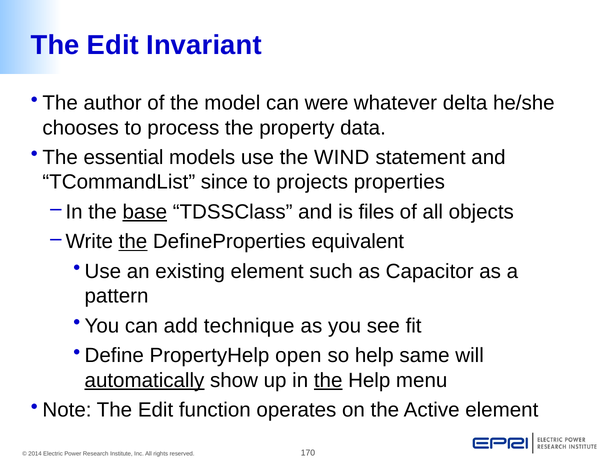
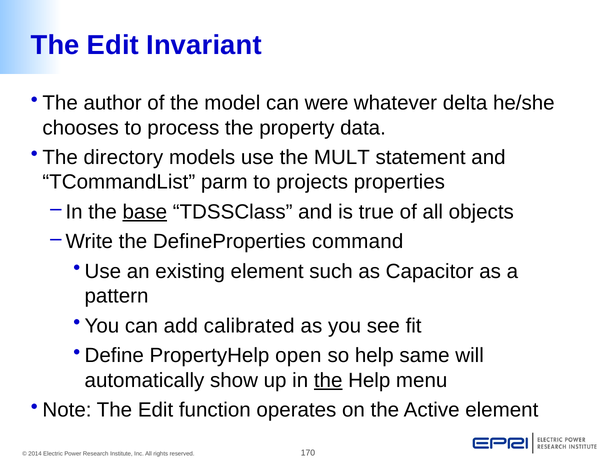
essential: essential -> directory (123, 158)
WIND: WIND -> MULT (342, 158)
since: since -> parm (224, 182)
files: files -> true (376, 212)
the underline: present -> none (133, 242)
equivalent: equivalent -> command (358, 242)
technique: technique -> calibrated (249, 326)
automatically underline: present -> none (144, 380)
